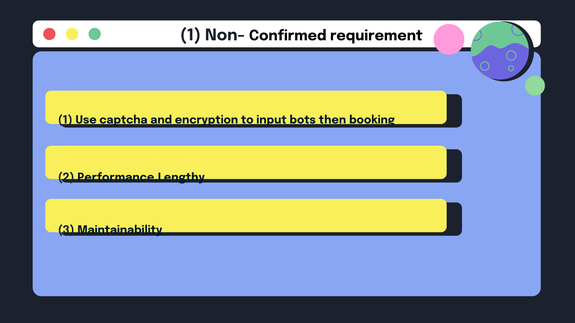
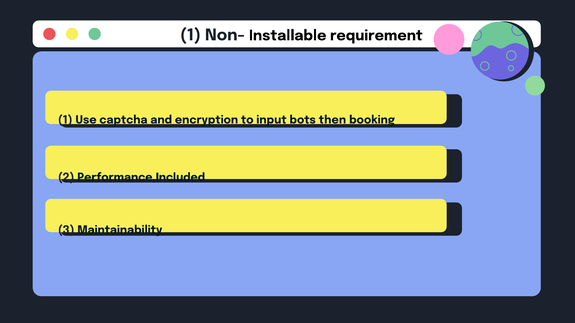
Confirmed: Confirmed -> Installable (288, 36)
Performance,Lengthy: Performance,Lengthy -> Performance,Included (141, 177)
